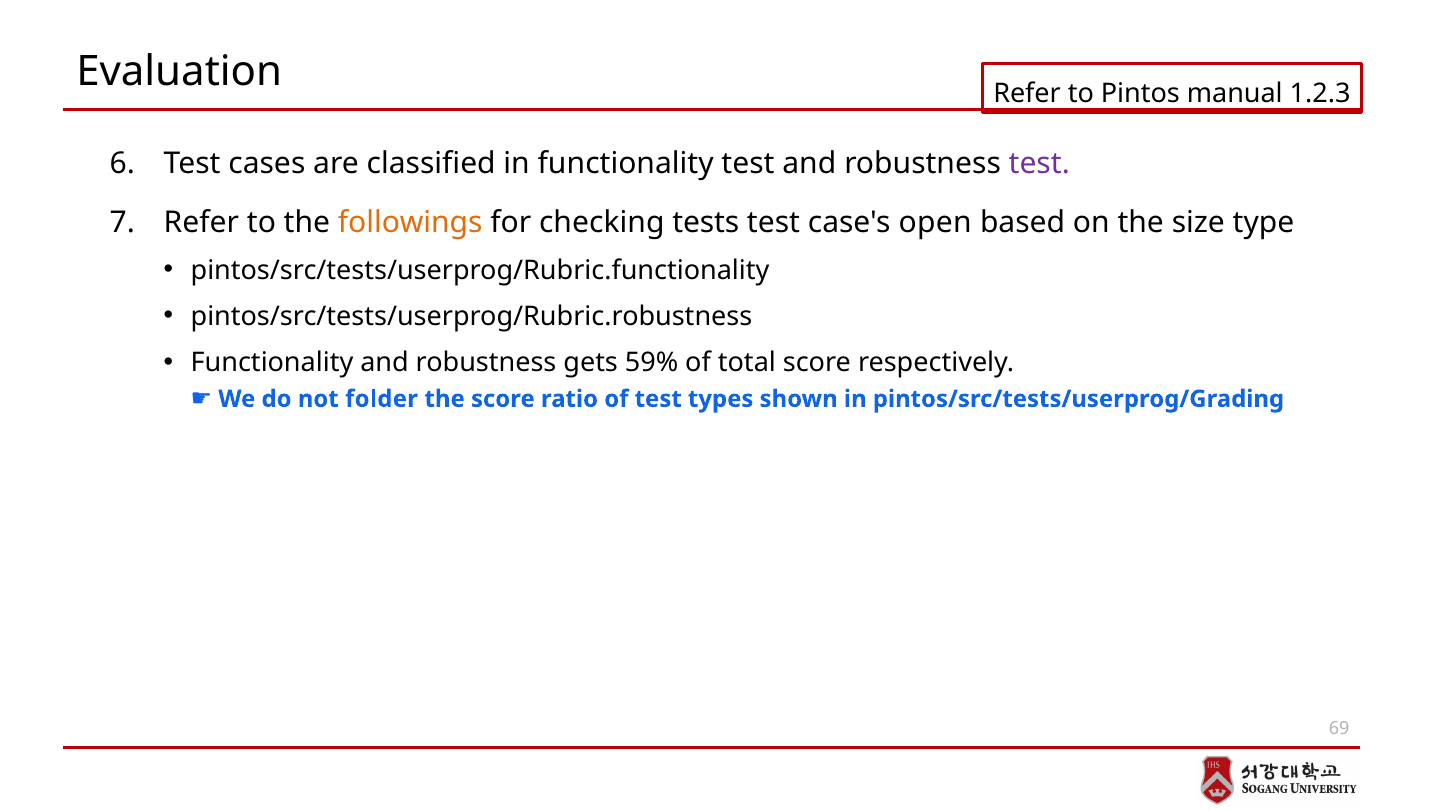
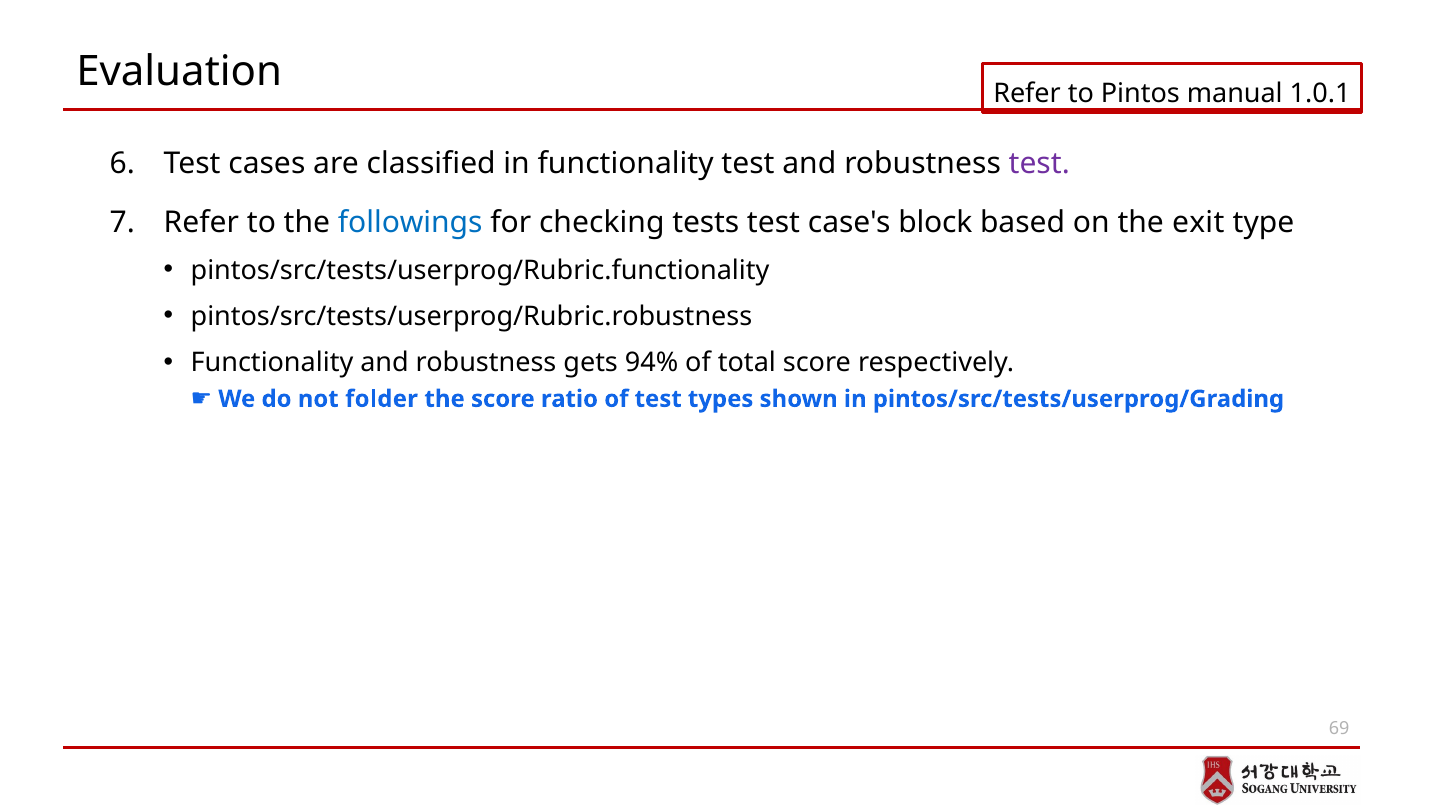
1.2.3: 1.2.3 -> 1.0.1 (1320, 93)
followings colour: orange -> blue (410, 222)
open: open -> block (935, 222)
size: size -> exit (1198, 222)
59%: 59% -> 94% (652, 363)
